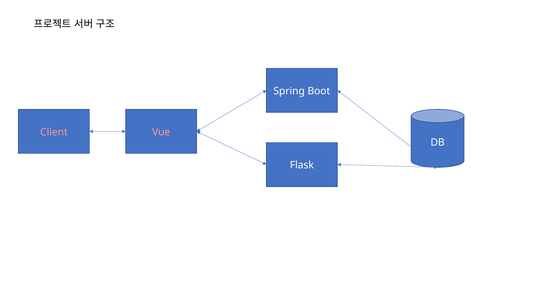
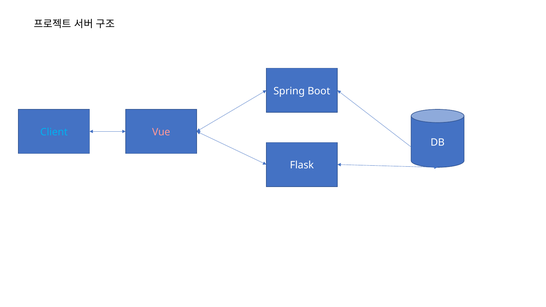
Client colour: pink -> light blue (54, 132)
